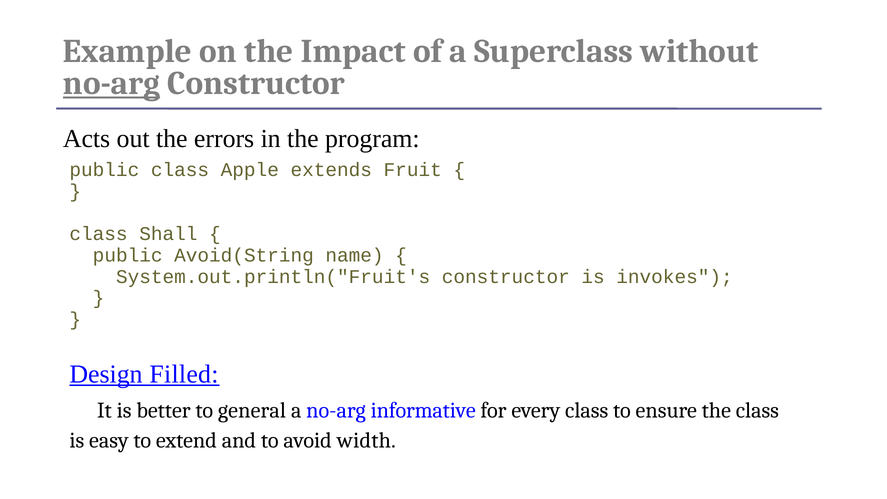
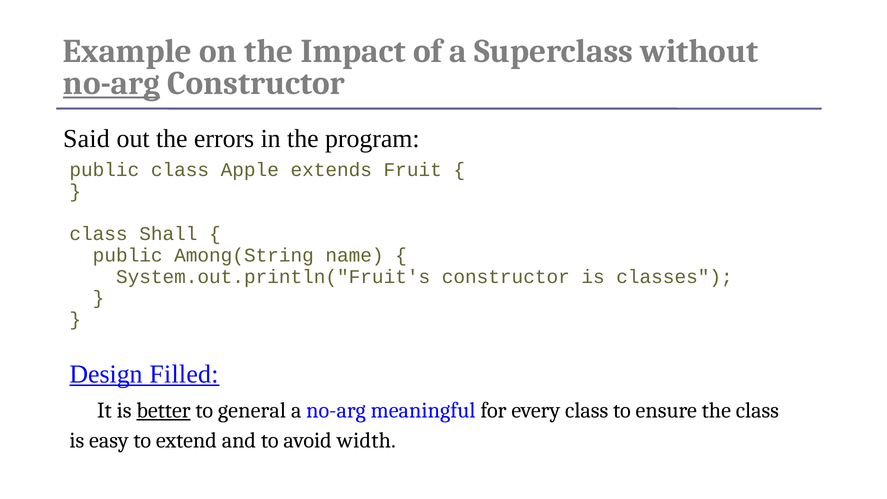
Acts: Acts -> Said (86, 139)
Avoid(String: Avoid(String -> Among(String (244, 255)
invokes: invokes -> classes (675, 277)
better underline: none -> present (163, 410)
informative: informative -> meaningful (423, 410)
